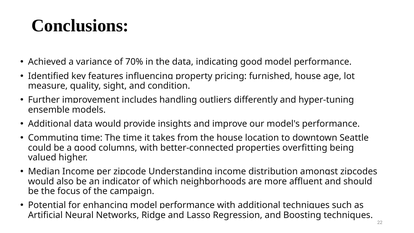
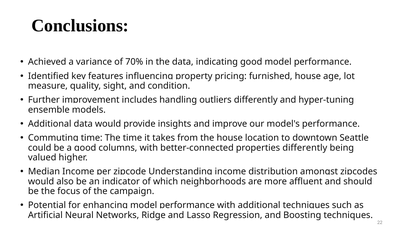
properties overfitting: overfitting -> differently (305, 148)
